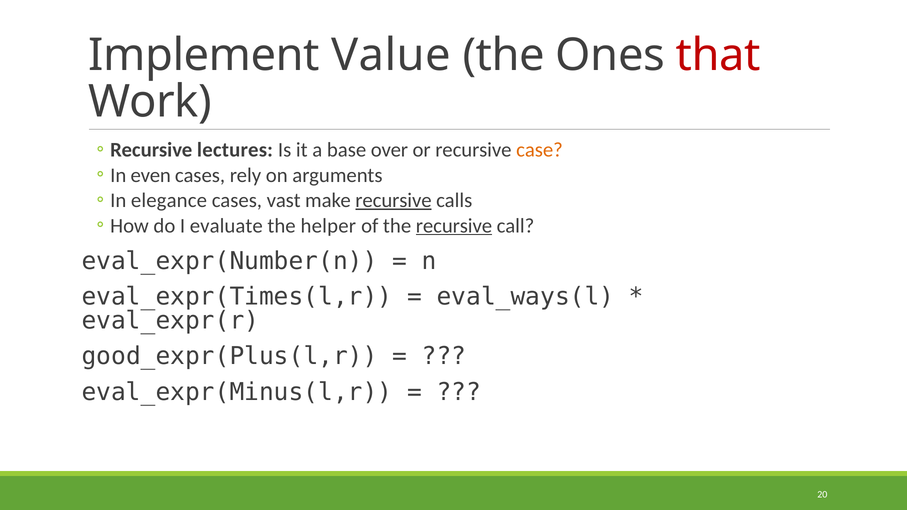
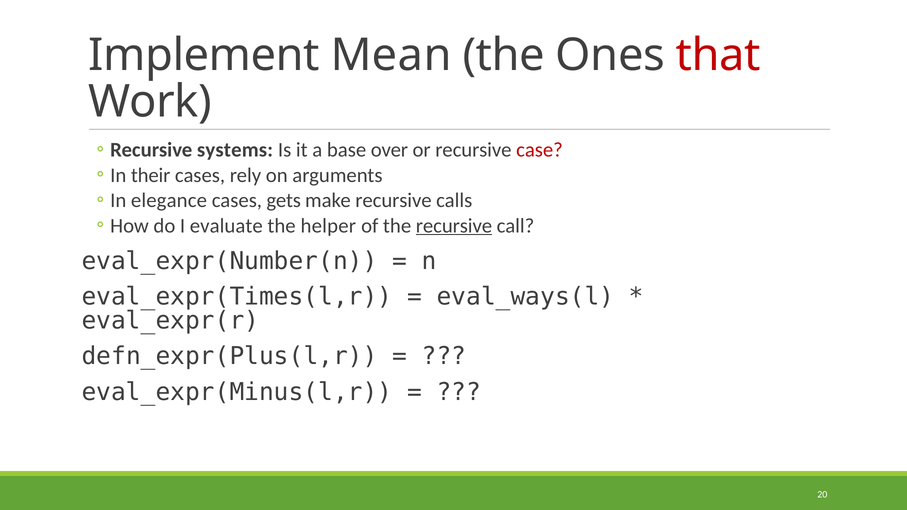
Value: Value -> Mean (391, 55)
lectures: lectures -> systems (235, 150)
case colour: orange -> red (539, 150)
even: even -> their (151, 175)
vast: vast -> gets (284, 201)
recursive underline: present -> none (393, 201)
good_expr(Plus(l,r: good_expr(Plus(l,r -> defn_expr(Plus(l,r (230, 357)
